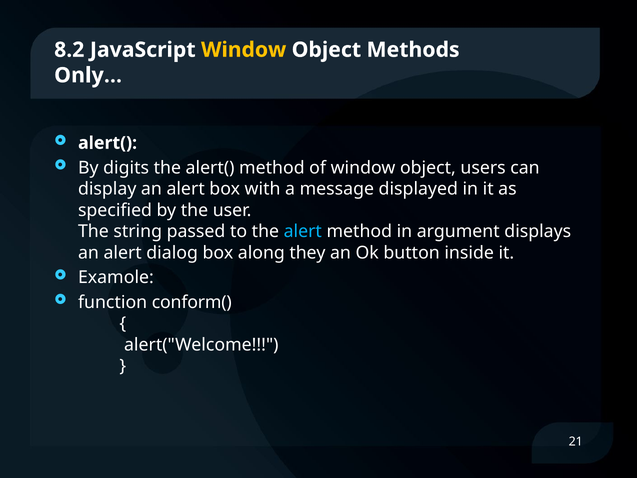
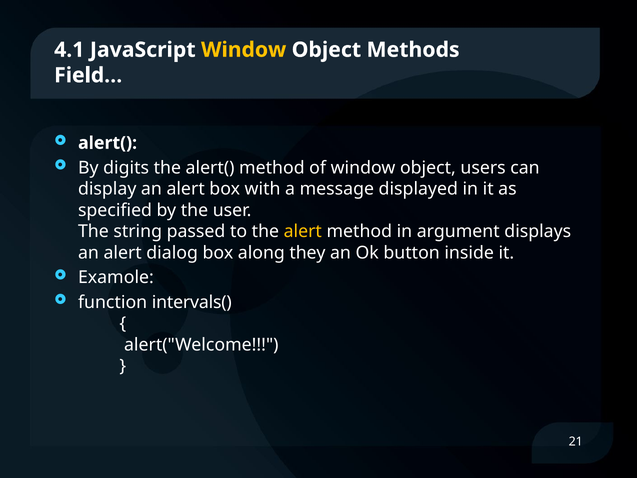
8.2: 8.2 -> 4.1 (69, 50)
Only…: Only… -> Field… (88, 75)
alert colour: light blue -> yellow (303, 231)
conform(: conform( -> intervals( (192, 302)
